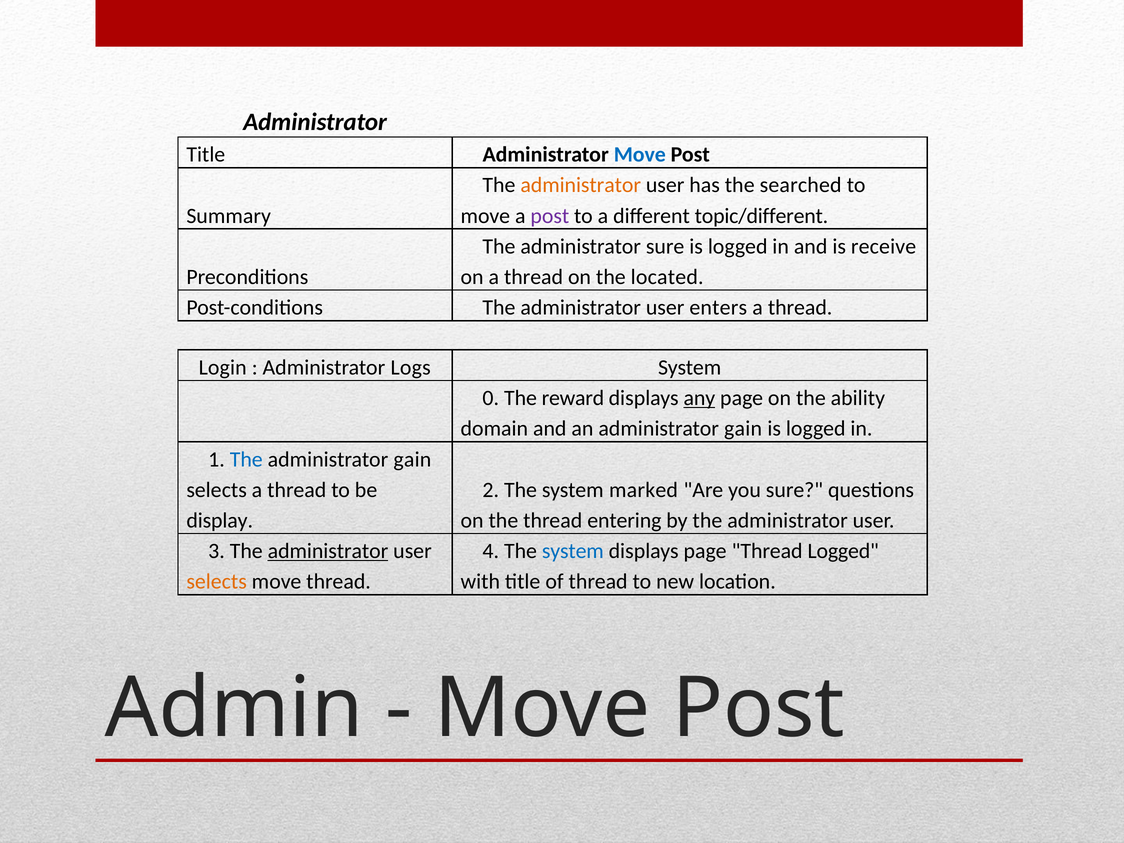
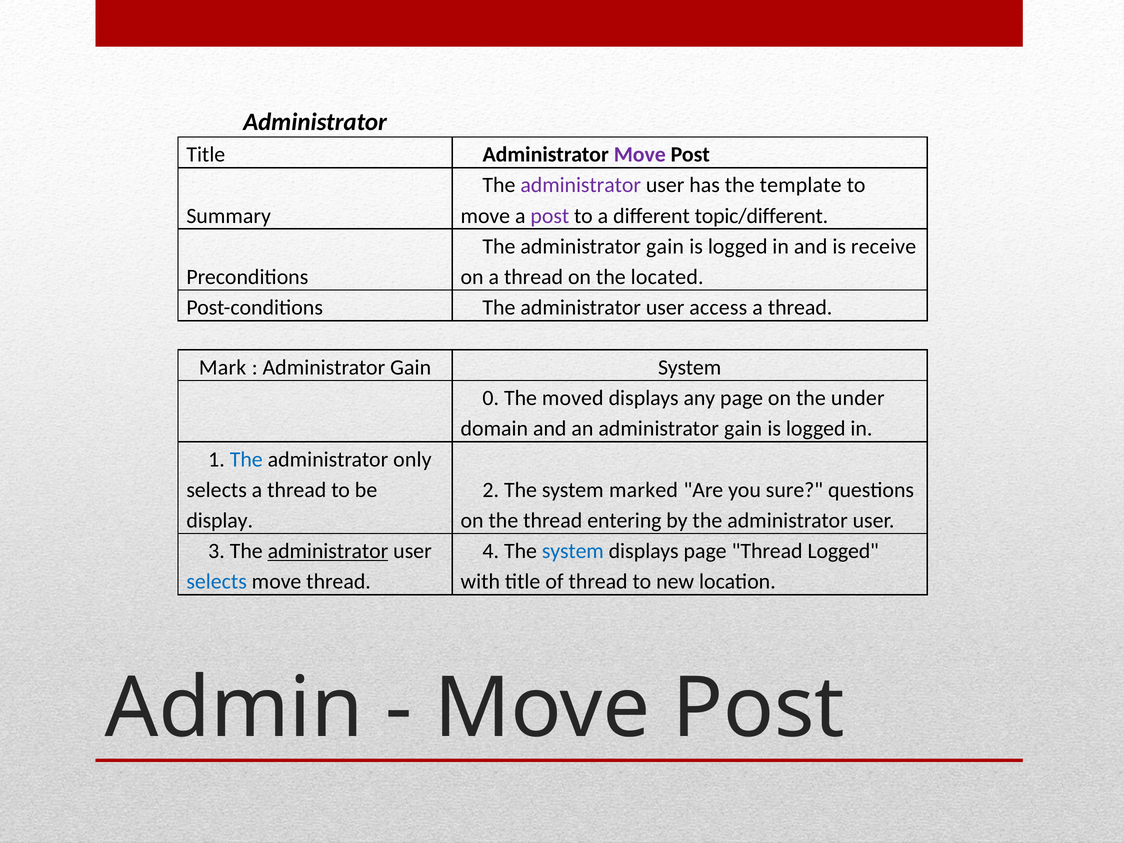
Move colour: blue -> purple (640, 155)
administrator colour: orange -> purple (581, 185)
searched: searched -> template (801, 185)
The administrator sure: sure -> gain (665, 246)
enters: enters -> access (718, 308)
Login: Login -> Mark (223, 368)
Logs: Logs -> Gain (411, 368)
reward: reward -> moved (573, 398)
any underline: present -> none (699, 398)
ability: ability -> under (858, 398)
gain: gain -> only (412, 459)
selects colour: orange -> blue (217, 582)
